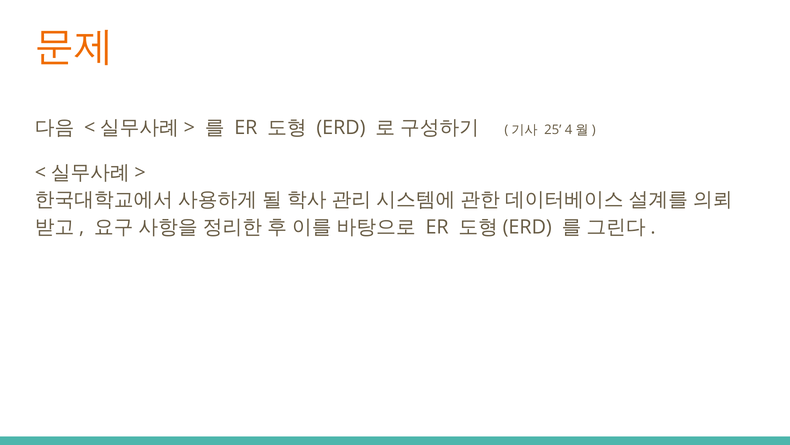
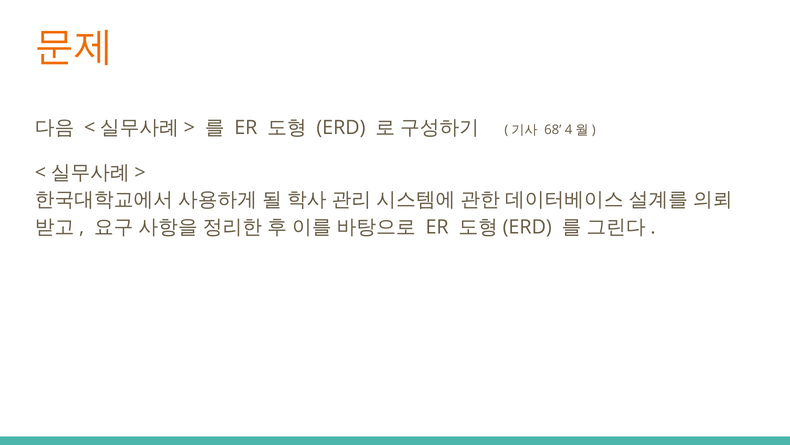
25: 25 -> 68 (553, 130)
